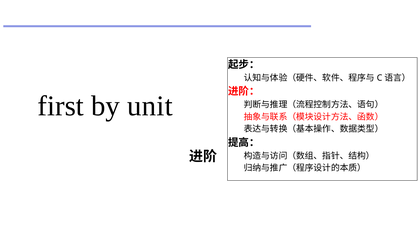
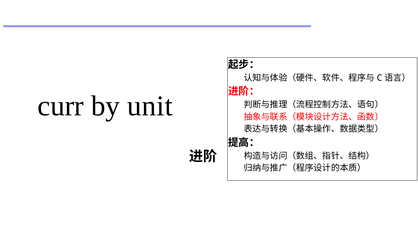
first: first -> curr (61, 106)
